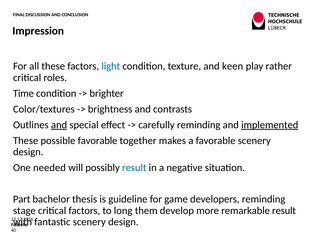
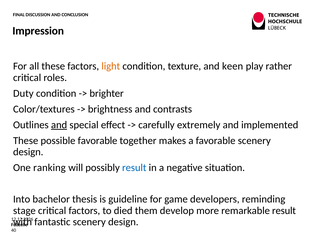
light colour: blue -> orange (111, 66)
Time: Time -> Duty (23, 93)
carefully reminding: reminding -> extremely (199, 124)
implemented underline: present -> none (270, 124)
needed: needed -> ranking (49, 167)
Part: Part -> Into (22, 199)
long: long -> died (123, 210)
